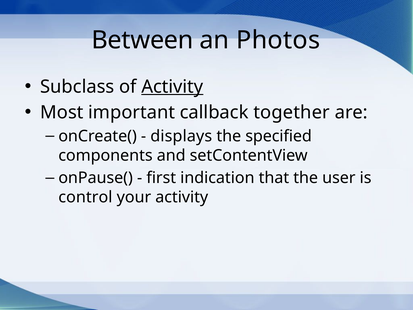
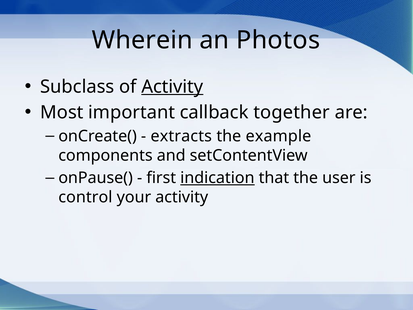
Between: Between -> Wherein (142, 40)
displays: displays -> extracts (181, 136)
specified: specified -> example (278, 136)
indication underline: none -> present (217, 178)
